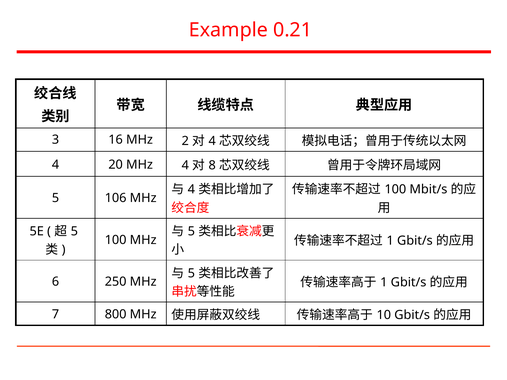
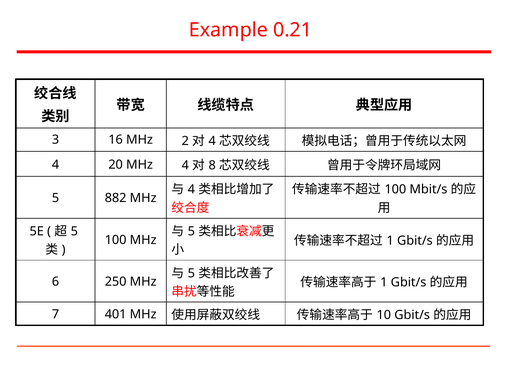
106: 106 -> 882 (116, 198)
800: 800 -> 401 (116, 315)
